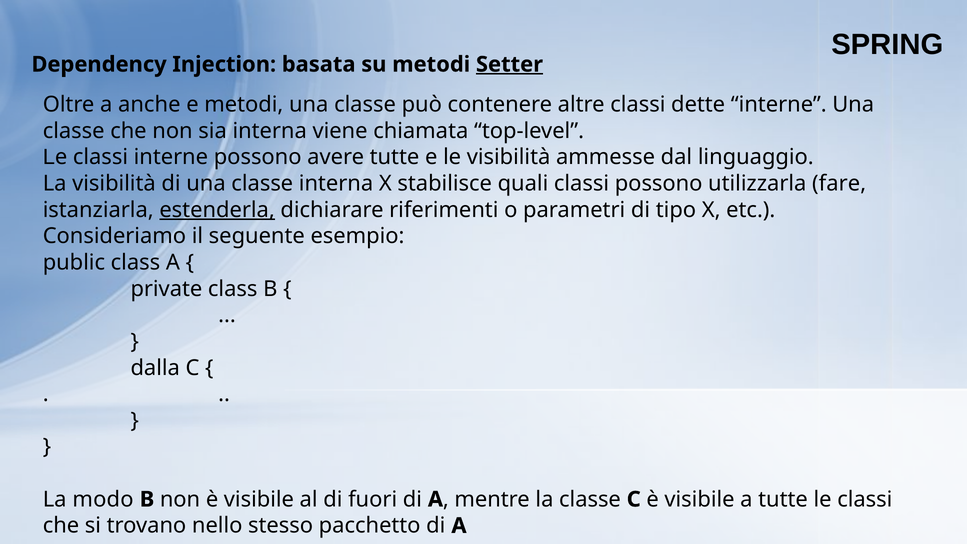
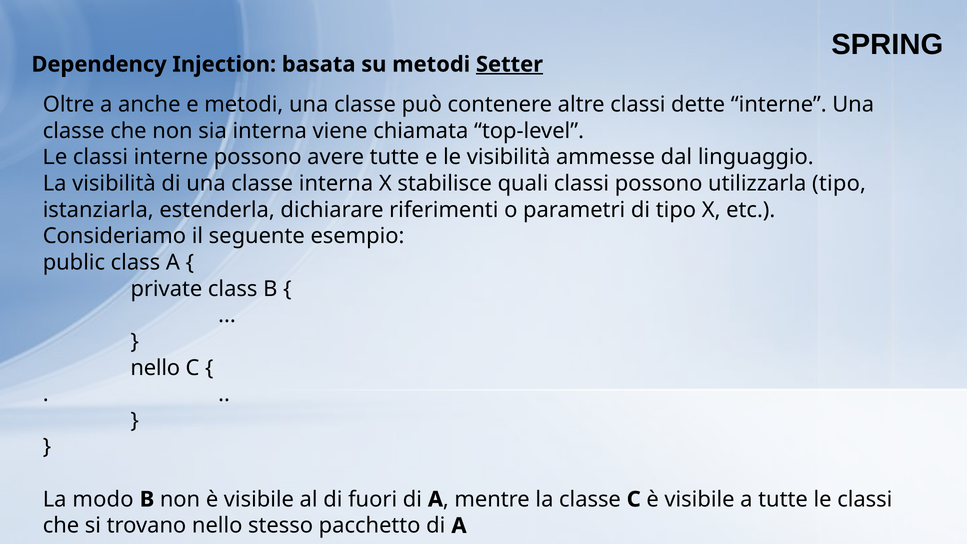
utilizzarla fare: fare -> tipo (839, 184)
estenderla underline: present -> none (217, 210)
dalla: dalla -> nello (155, 368)
